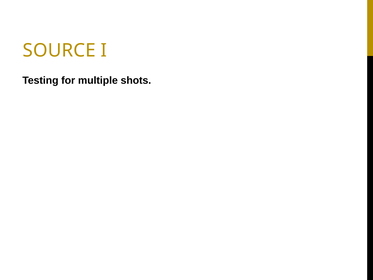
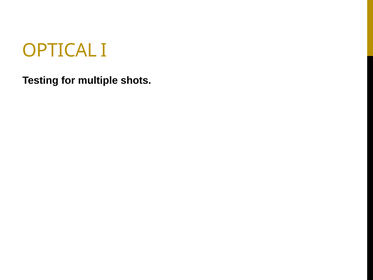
SOURCE: SOURCE -> OPTICAL (59, 50)
